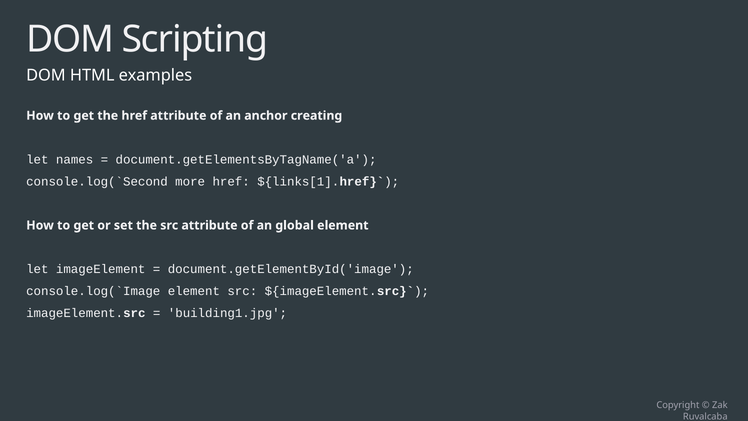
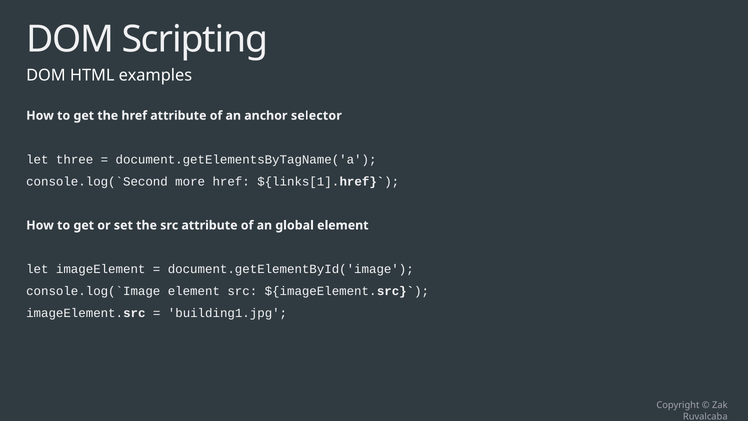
creating: creating -> selector (316, 116)
names: names -> three (75, 159)
